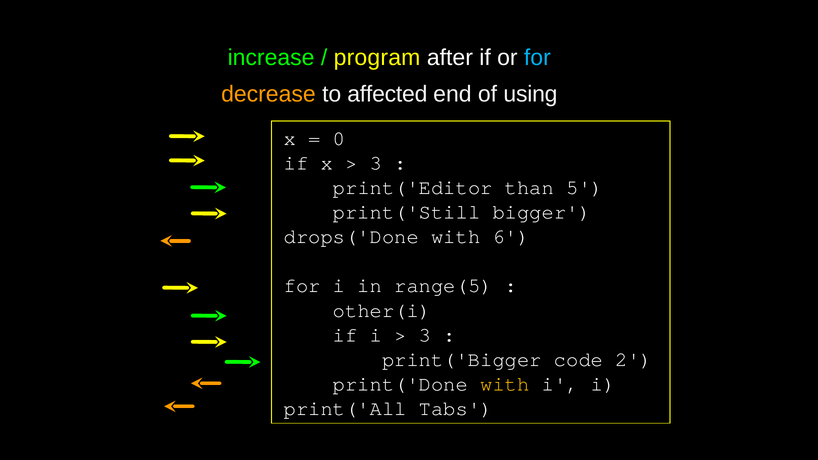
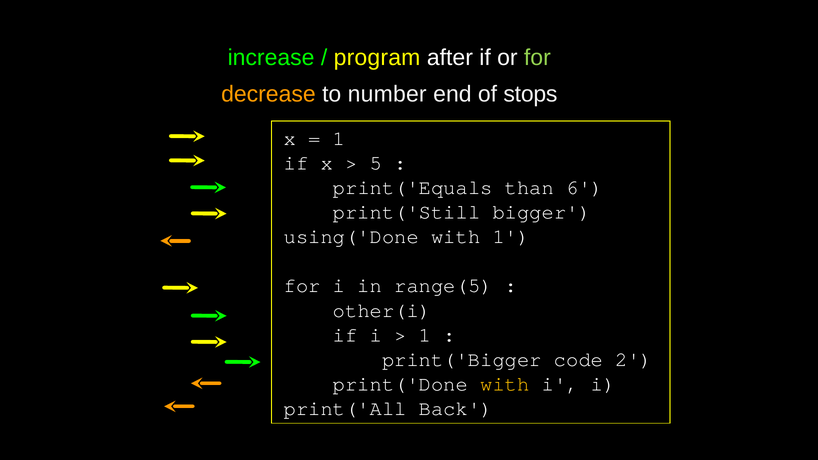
for colour: light blue -> light green (537, 58)
affected: affected -> number (387, 94)
using: using -> stops (530, 94)
0: 0 -> 1 (339, 139)
3: 3 -> 5 (376, 163)
print('Editor: print('Editor -> print('Equals (413, 188)
5: 5 -> 6 (585, 188)
drops('Done: drops('Done -> using('Done (351, 237)
with 6: 6 -> 1 (511, 237)
3: 3 -> 1 (425, 335)
Tabs: Tabs -> Back (456, 409)
